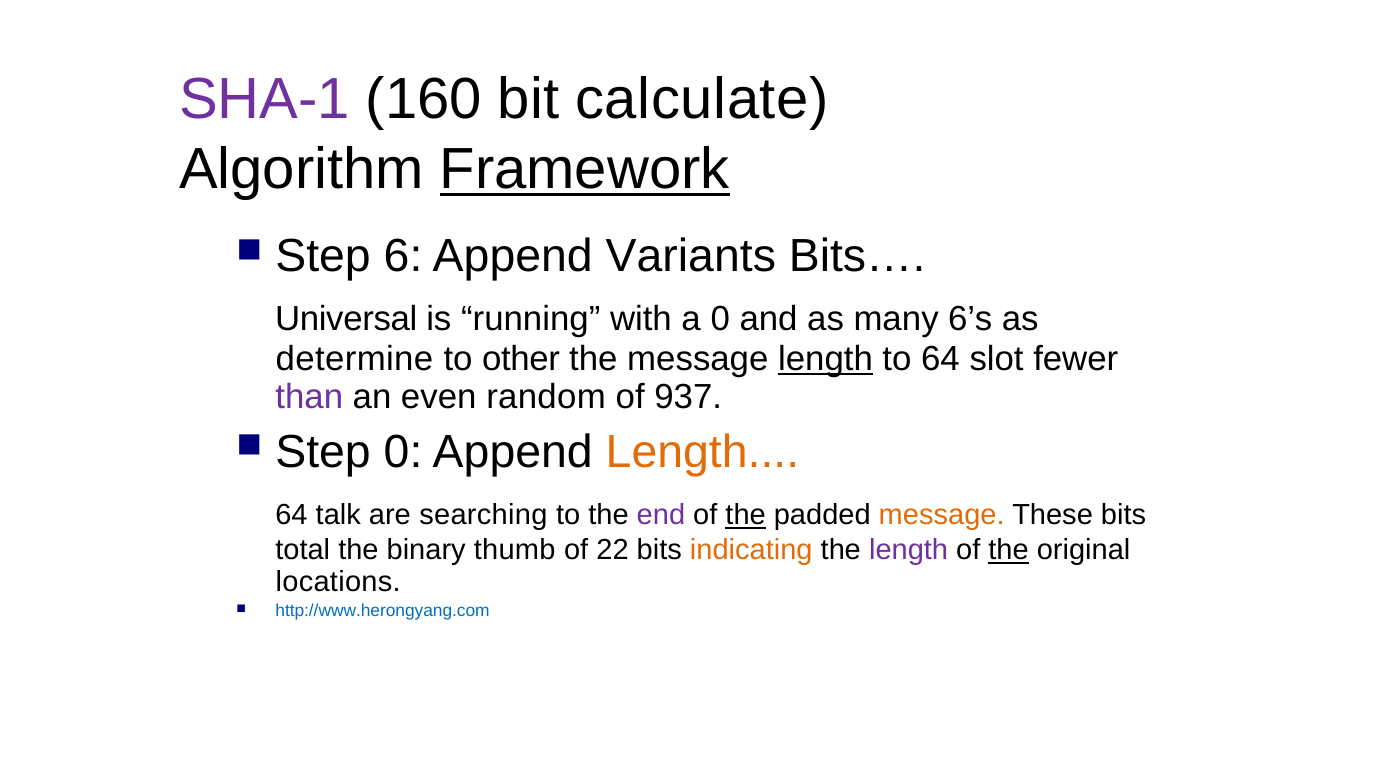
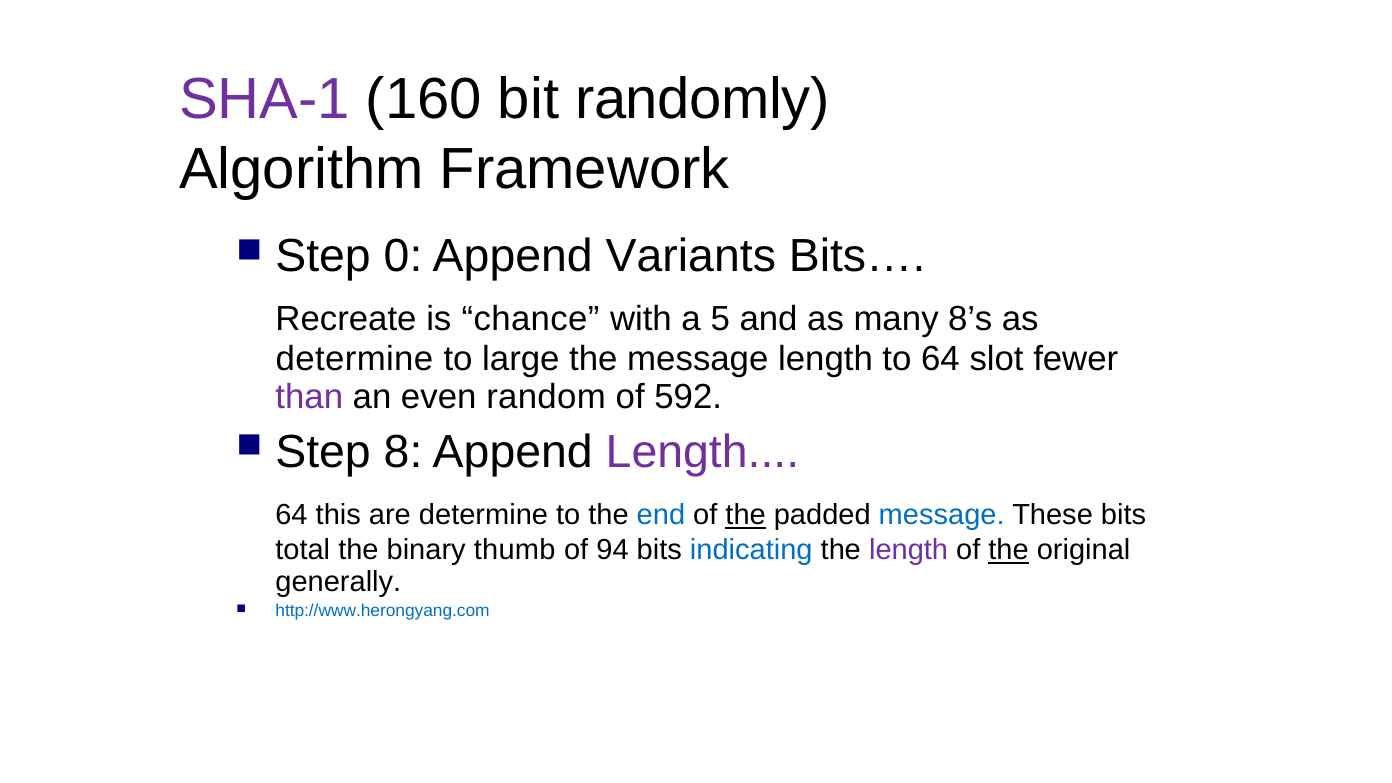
calculate: calculate -> randomly (702, 100)
Framework underline: present -> none (585, 169)
6: 6 -> 0 (403, 256)
Universal: Universal -> Recreate (346, 319)
running: running -> chance (531, 319)
a 0: 0 -> 5 (720, 319)
6’s: 6’s -> 8’s (970, 319)
other: other -> large (521, 359)
length underline: present -> none (825, 359)
937: 937 -> 592 (688, 397)
Step 0: 0 -> 8 (403, 452)
Length colour: orange -> purple (702, 452)
talk: talk -> this (338, 515)
are searching: searching -> determine (484, 515)
end colour: purple -> blue (661, 515)
message colour: orange -> blue (942, 515)
22: 22 -> 94 (613, 550)
indicating colour: orange -> blue (751, 550)
locations: locations -> generally (338, 582)
